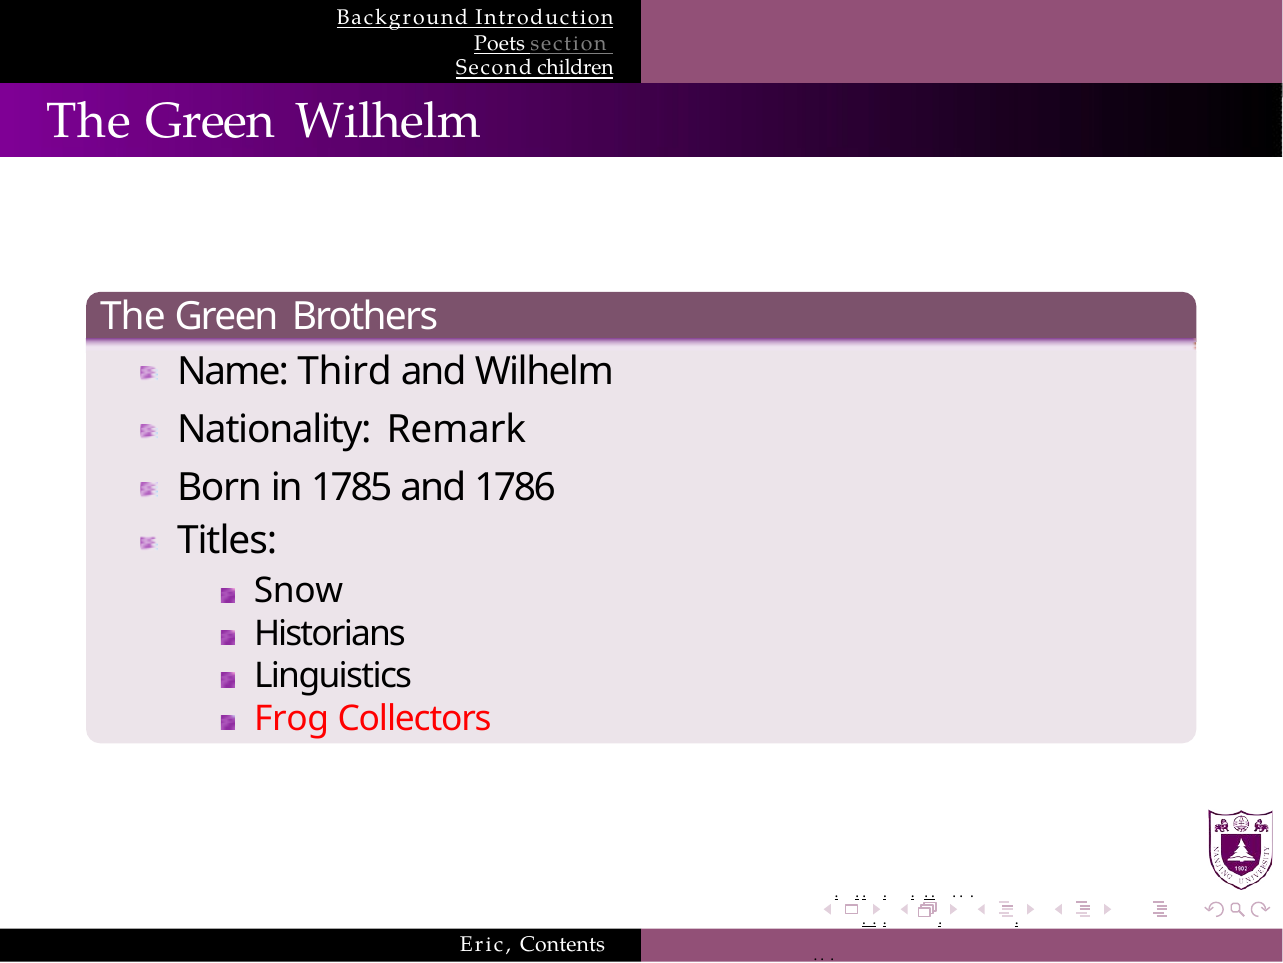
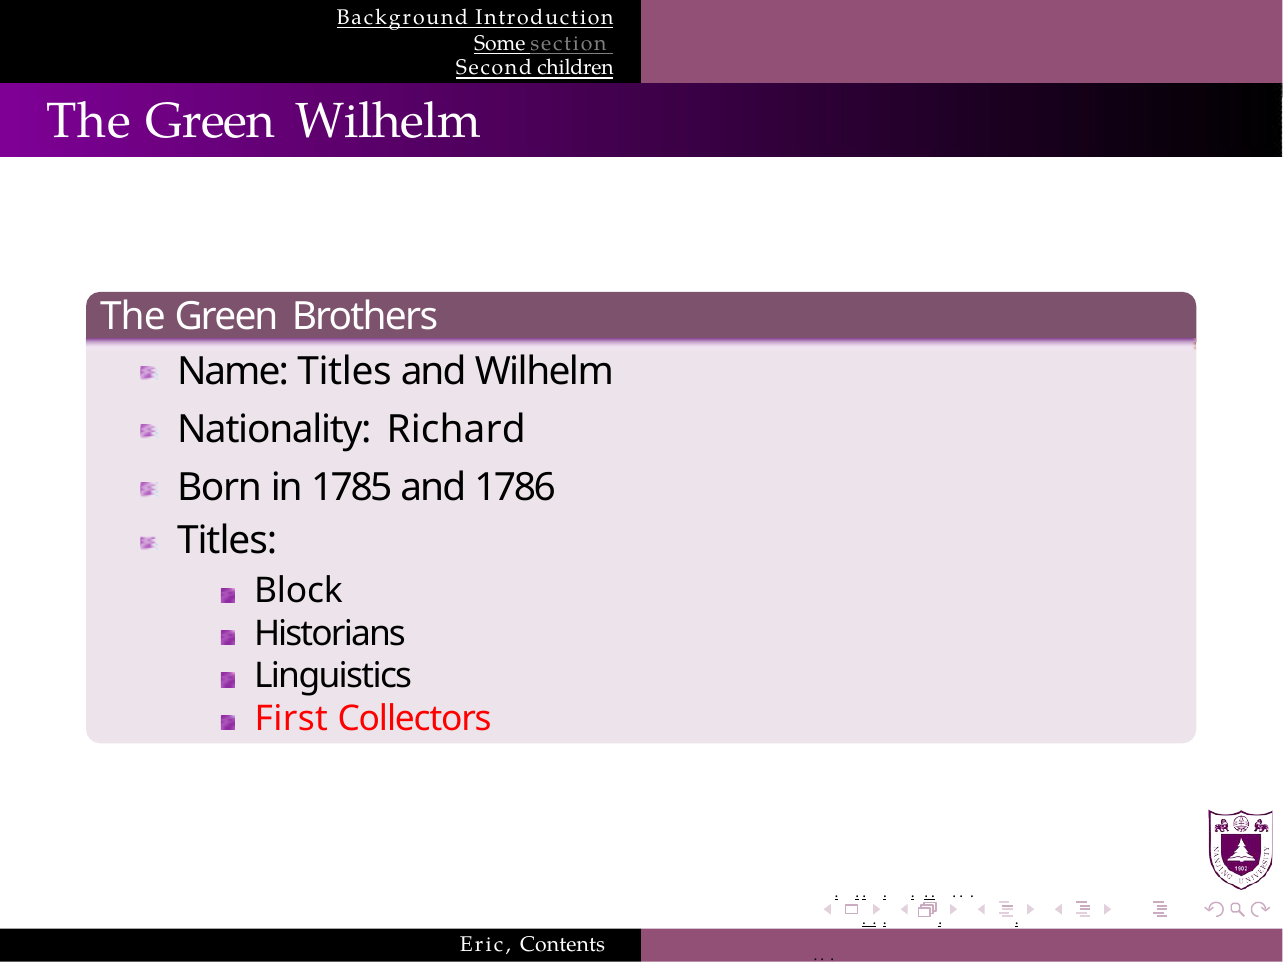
Poets: Poets -> Some (500, 43)
Name Third: Third -> Titles (344, 371)
Remark: Remark -> Richard (456, 430)
Snow: Snow -> Block (298, 591)
Frog: Frog -> First (291, 719)
